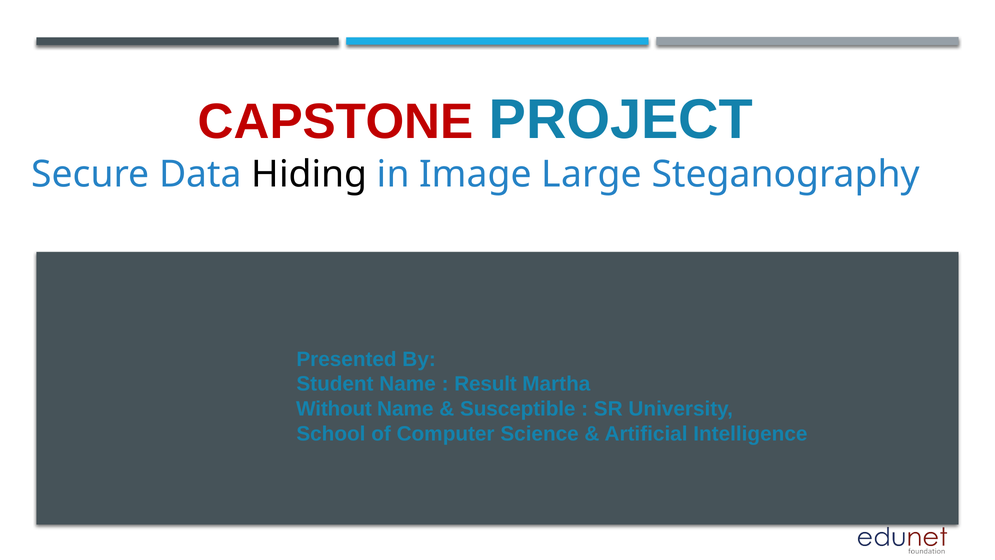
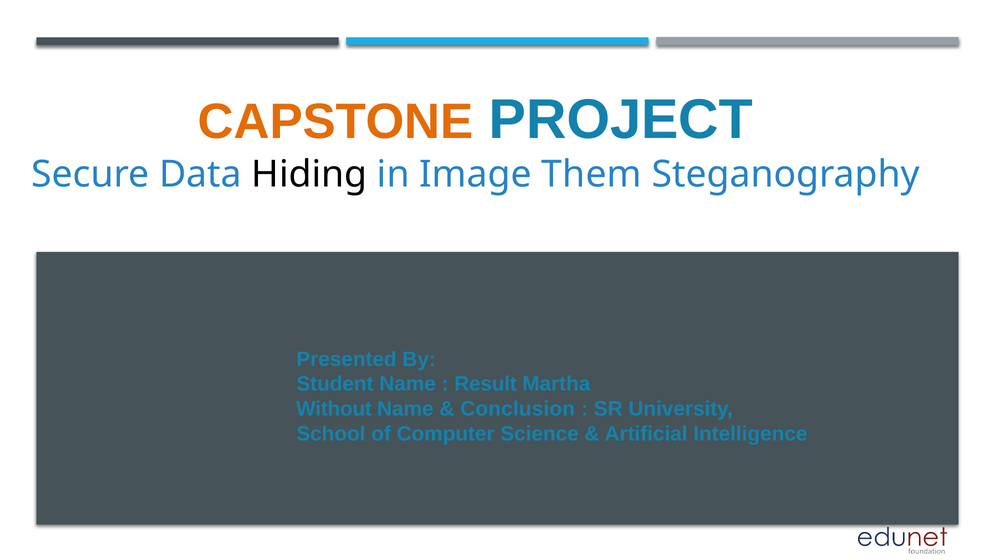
CAPSTONE colour: red -> orange (336, 122)
Large: Large -> Them (592, 174)
Susceptible: Susceptible -> Conclusion (518, 409)
